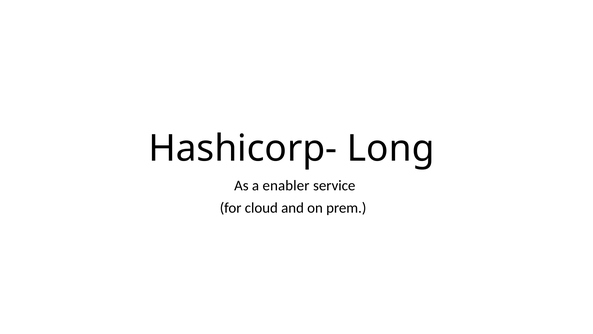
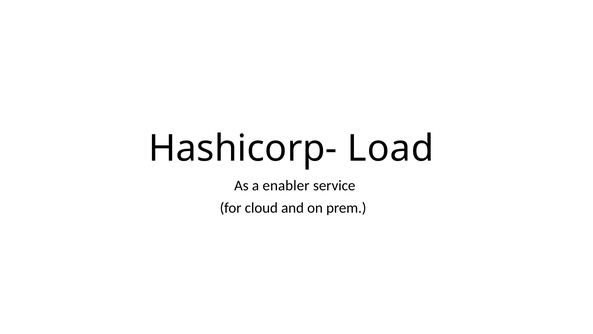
Long: Long -> Load (391, 148)
